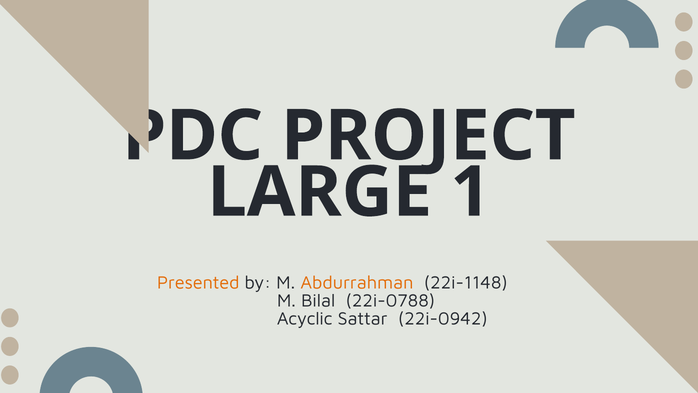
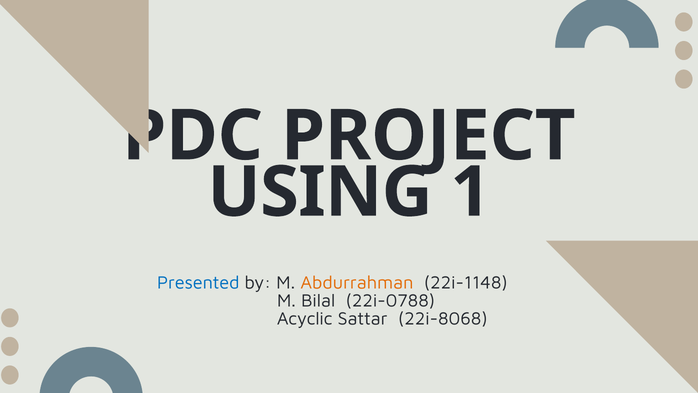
LARGE: LARGE -> USING (320, 192)
Presented colour: orange -> blue (198, 282)
22i-0942: 22i-0942 -> 22i-8068 (443, 319)
